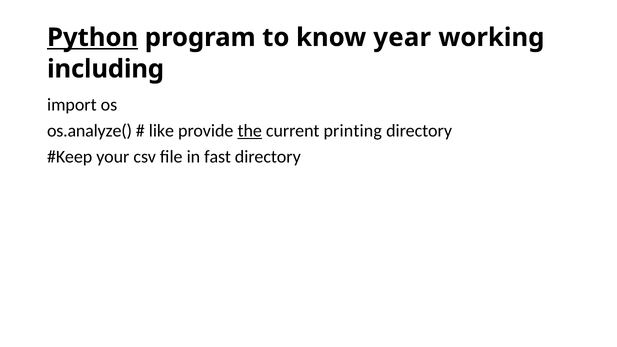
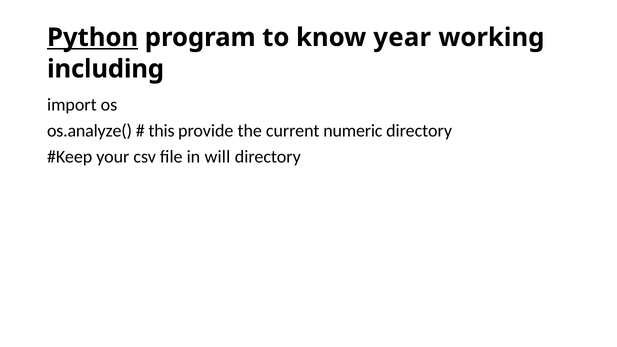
like: like -> this (162, 131)
the underline: present -> none (250, 131)
printing: printing -> numeric (353, 131)
fast: fast -> will (217, 157)
